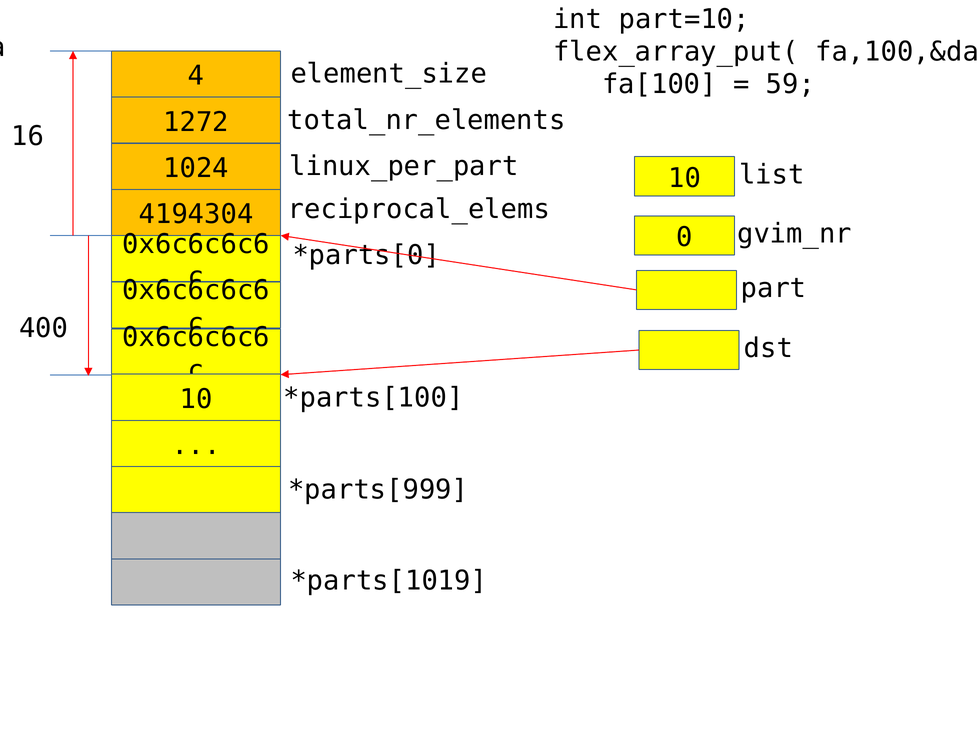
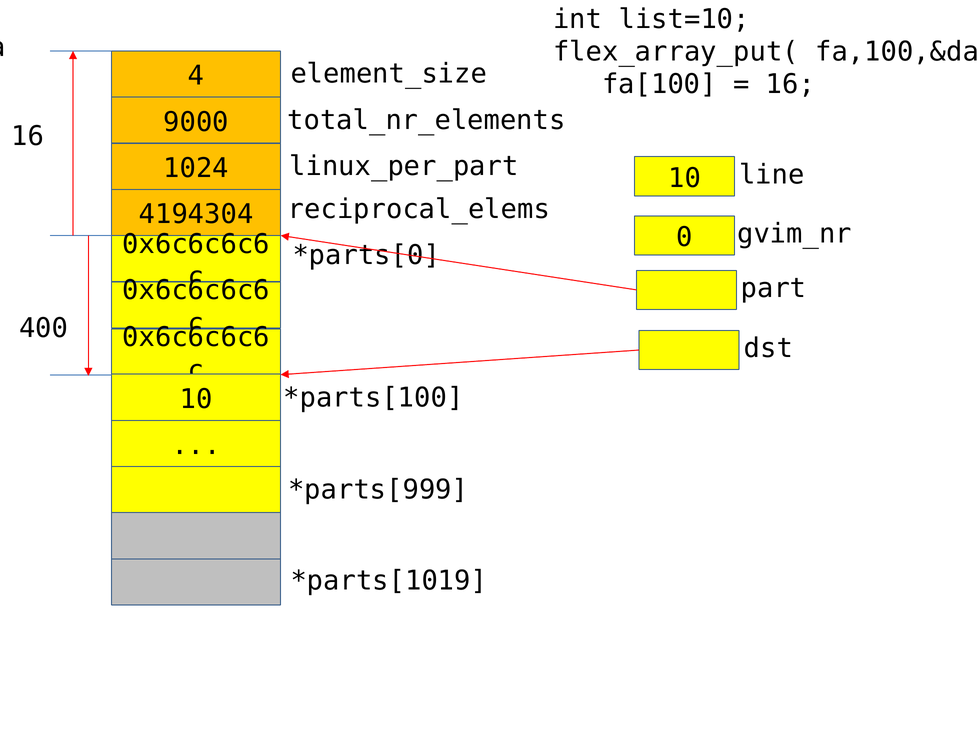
part=10: part=10 -> list=10 (684, 19)
59: 59 -> 16 (790, 84)
1272: 1272 -> 9000 (196, 122)
list: list -> line (772, 175)
